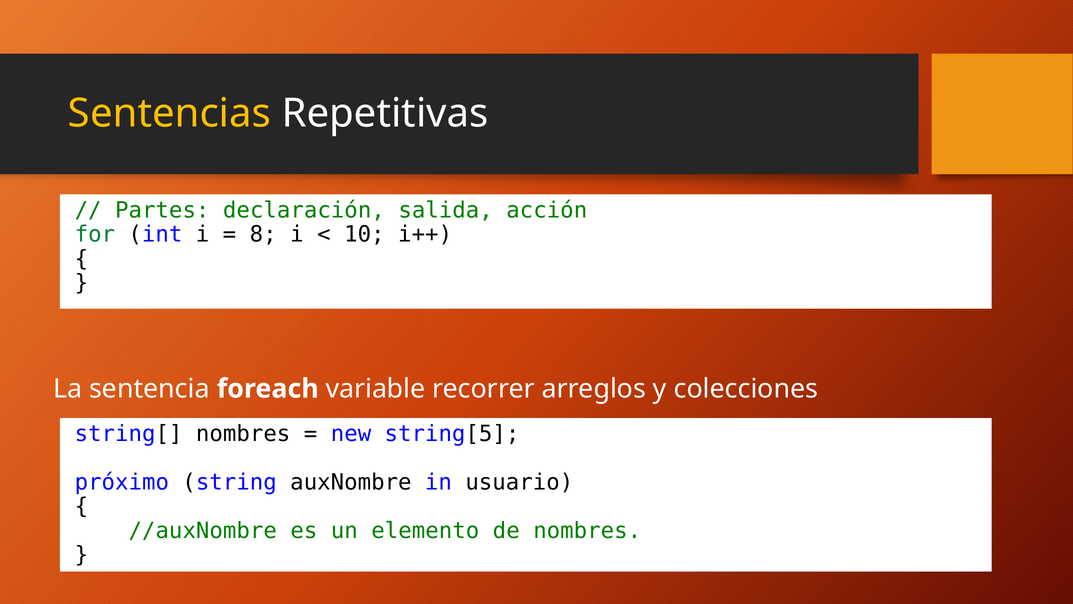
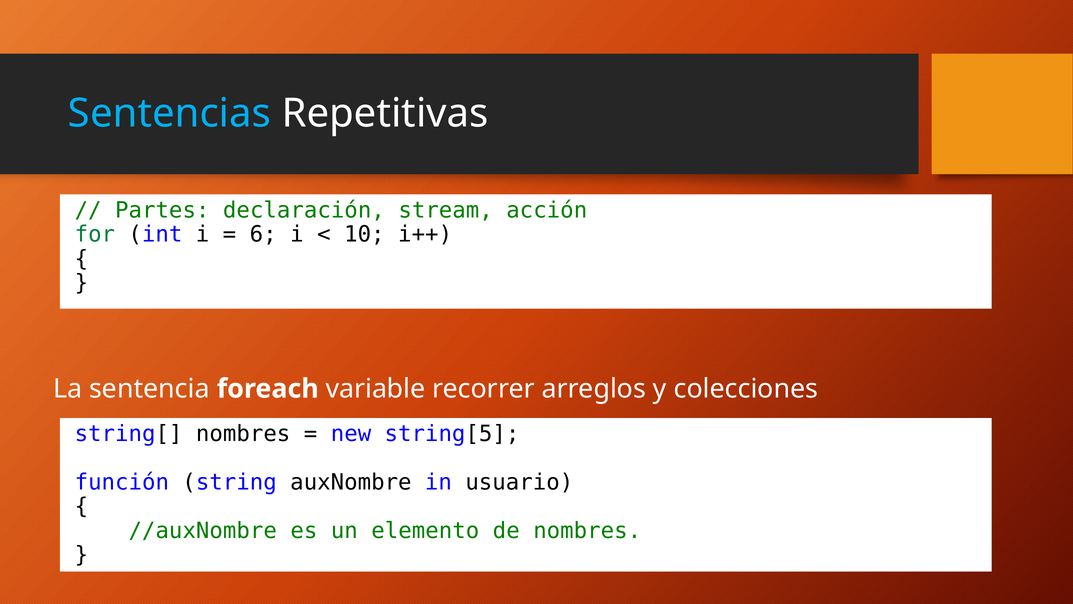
Sentencias colour: yellow -> light blue (169, 114)
salida: salida -> stream (446, 210)
8: 8 -> 6 (263, 234)
próximo: próximo -> función (122, 482)
